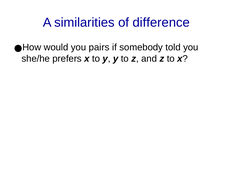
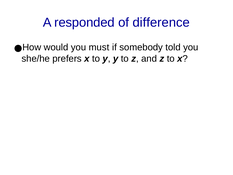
similarities: similarities -> responded (84, 22)
pairs: pairs -> must (99, 47)
